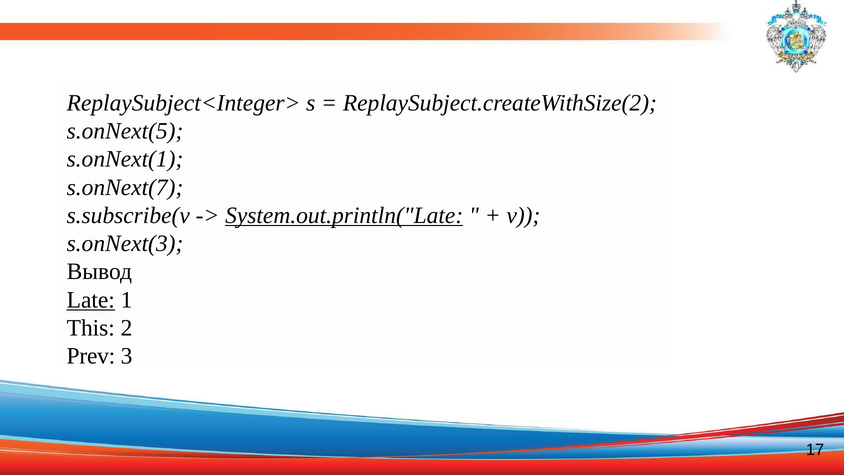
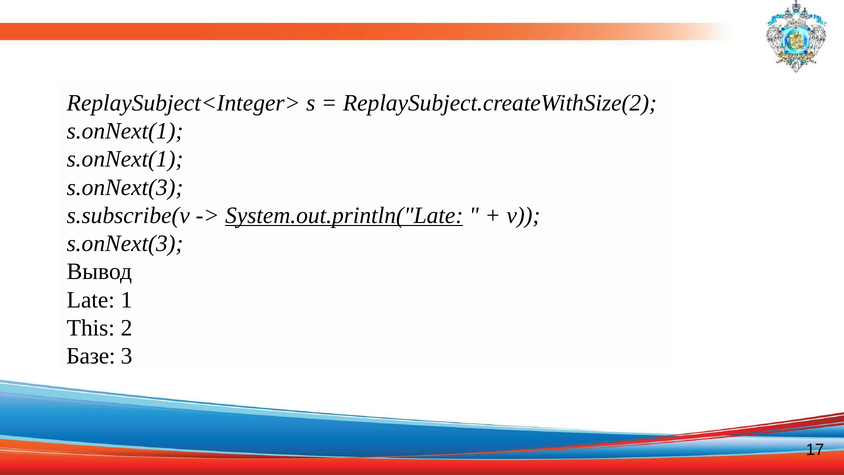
s.onNext(5: s.onNext(5 -> s.onNext(1 (125, 131)
s.onNext(7: s.onNext(7 -> s.onNext(3 (125, 187)
Late underline: present -> none (91, 300)
Prev: Prev -> Базе (91, 356)
